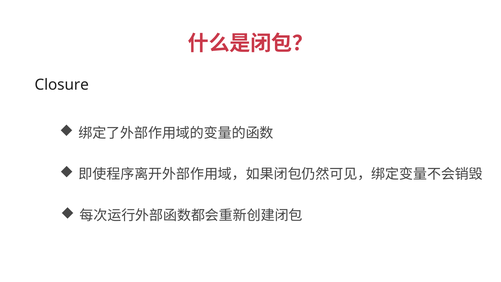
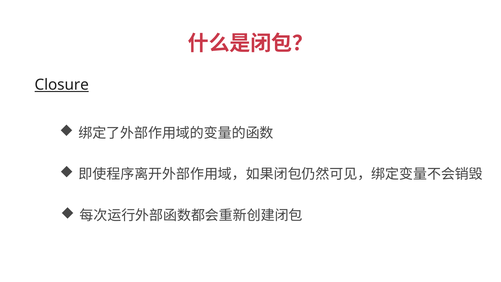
Closure underline: none -> present (62, 85)
